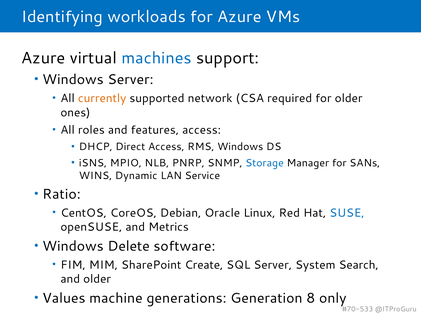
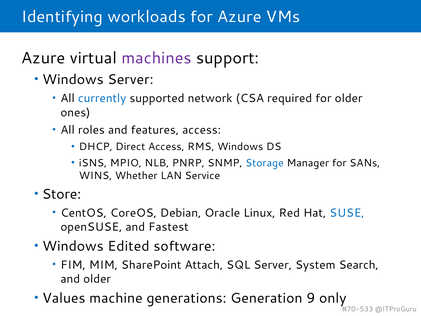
machines colour: blue -> purple (157, 58)
currently colour: orange -> blue (102, 98)
Dynamic: Dynamic -> Whether (136, 176)
Ratio: Ratio -> Store (62, 194)
Metrics: Metrics -> Fastest (168, 227)
Delete: Delete -> Edited (128, 246)
Create: Create -> Attach (204, 265)
8: 8 -> 9 (311, 298)
